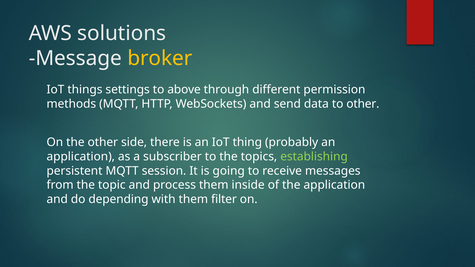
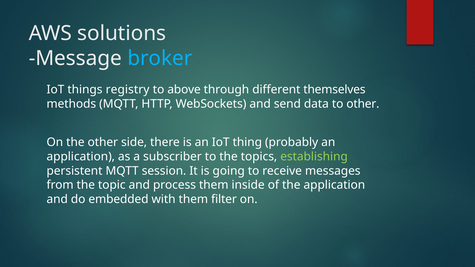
broker colour: yellow -> light blue (160, 58)
settings: settings -> registry (128, 90)
permission: permission -> themselves (334, 90)
depending: depending -> embedded (119, 199)
